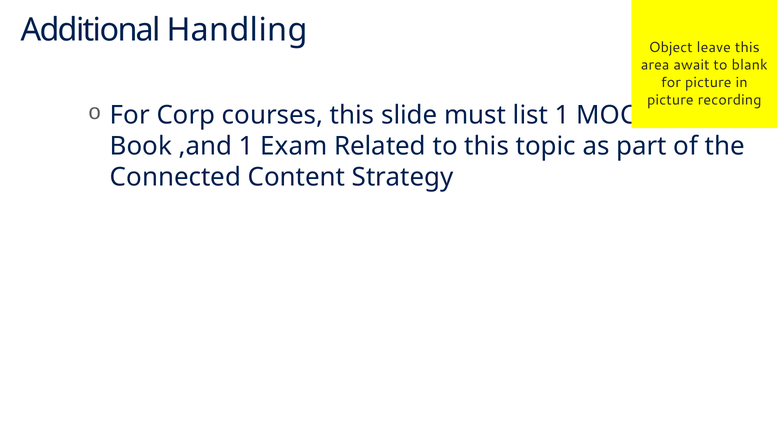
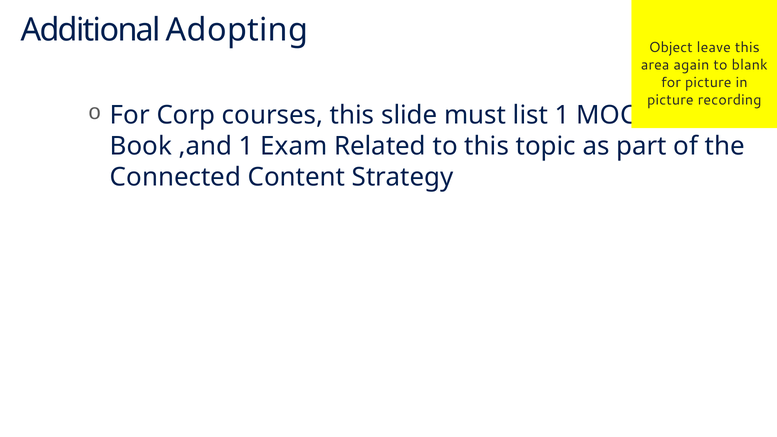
Handling: Handling -> Adopting (237, 30)
await: await -> again (691, 65)
